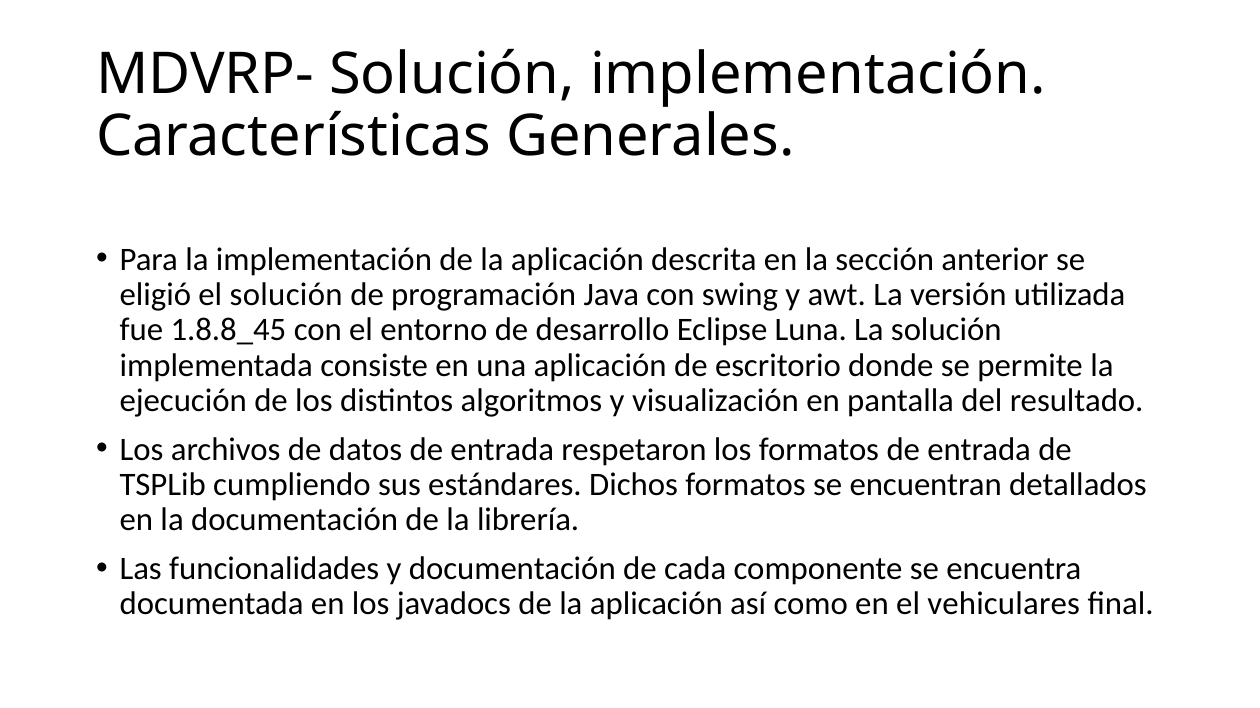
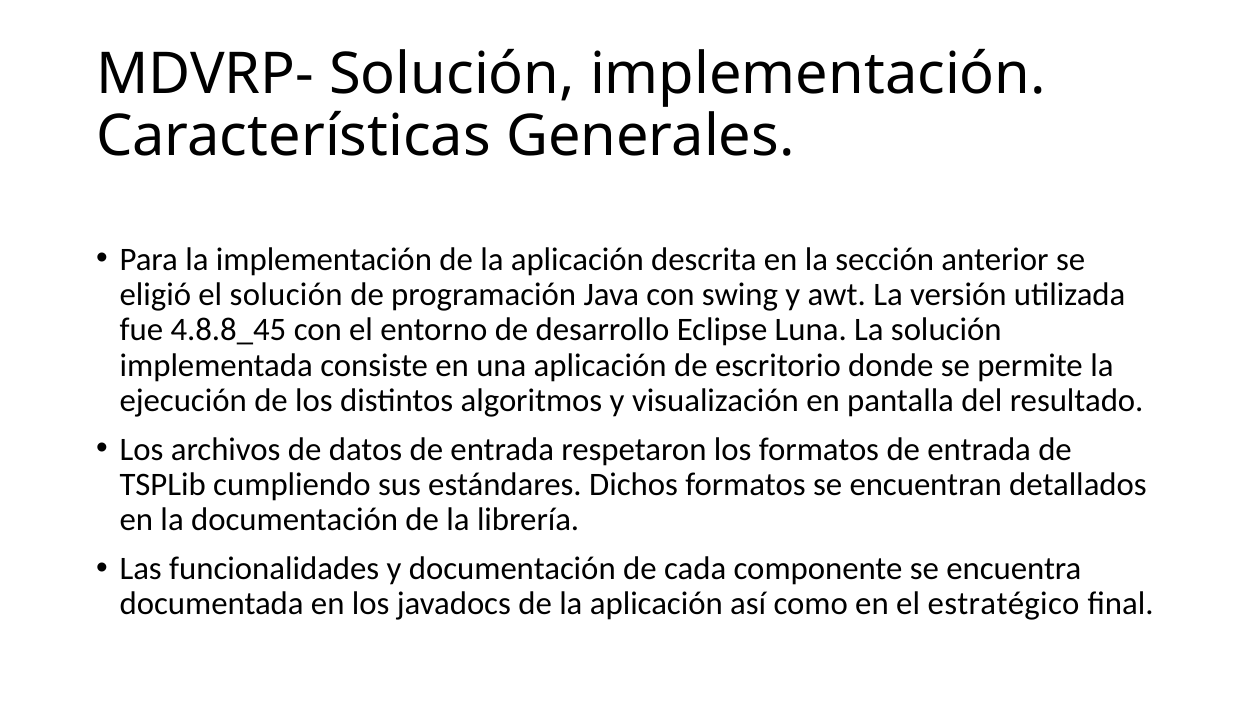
1.8.8_45: 1.8.8_45 -> 4.8.8_45 (228, 330)
vehiculares: vehiculares -> estratégico (1004, 604)
